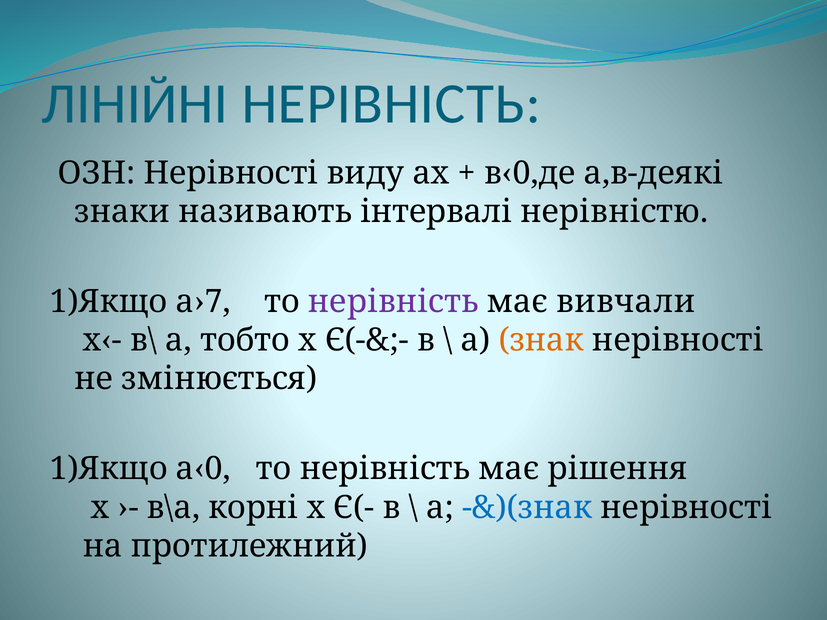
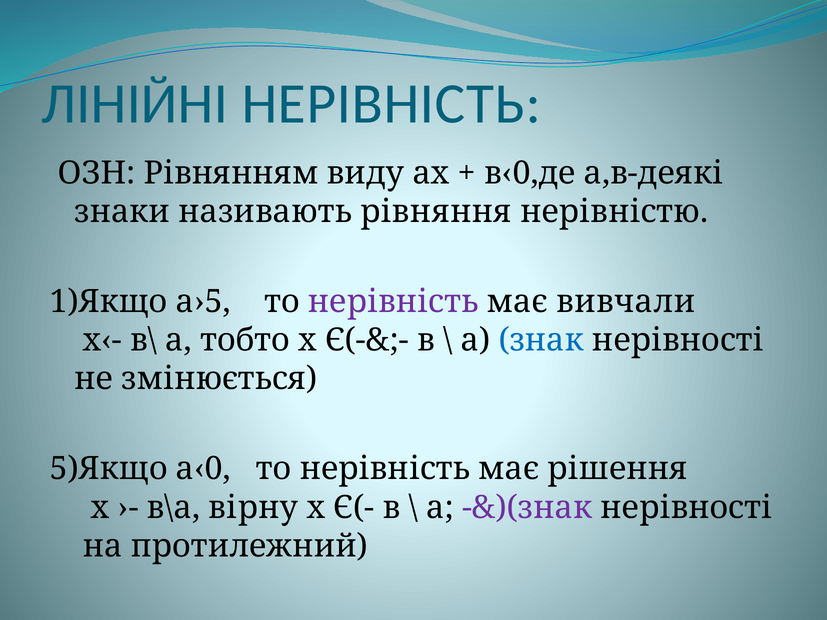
ОЗН Нерівності: Нерівності -> Рівнянням (231, 173)
інтервалі: інтервалі -> рівняння (436, 212)
а›7: а›7 -> а›5 (203, 302)
знак colour: orange -> blue (541, 340)
1)Якщо: 1)Якщо -> 5)Якщо (109, 469)
корні: корні -> вірну (253, 508)
-&)(знак colour: blue -> purple (527, 508)
